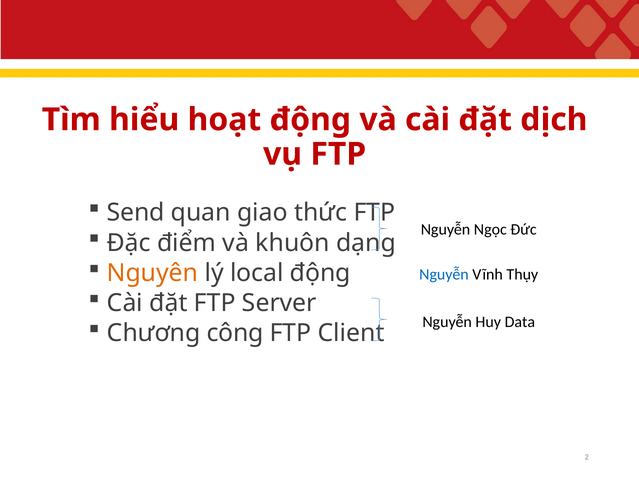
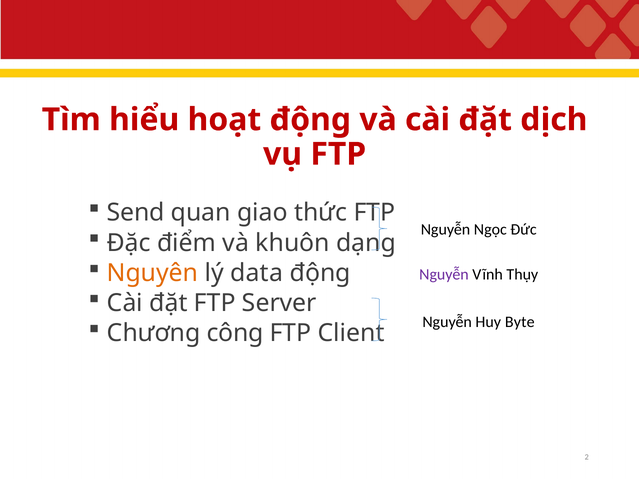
local: local -> data (257, 273)
Nguyễn colour: blue -> purple (444, 275)
Data: Data -> Byte (520, 322)
